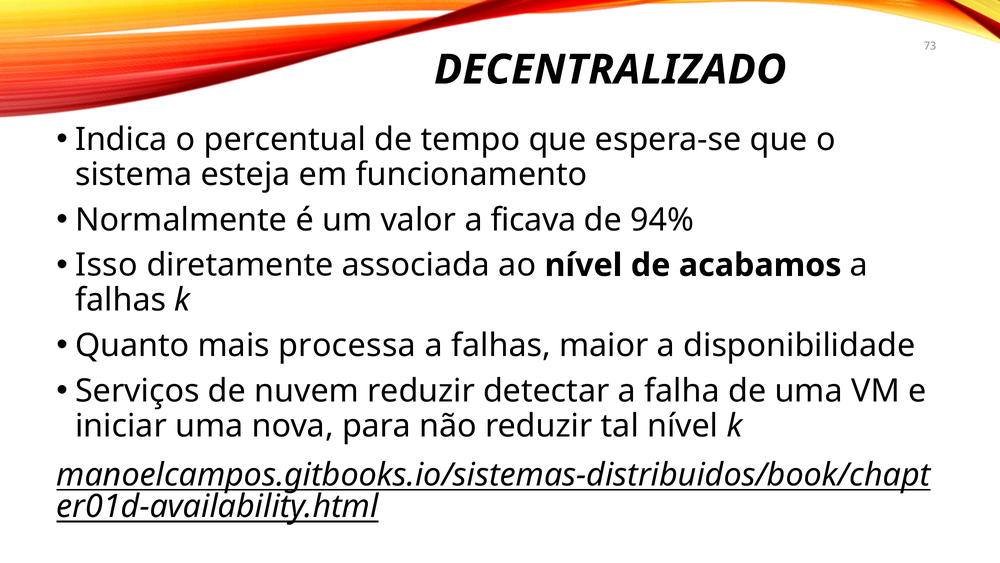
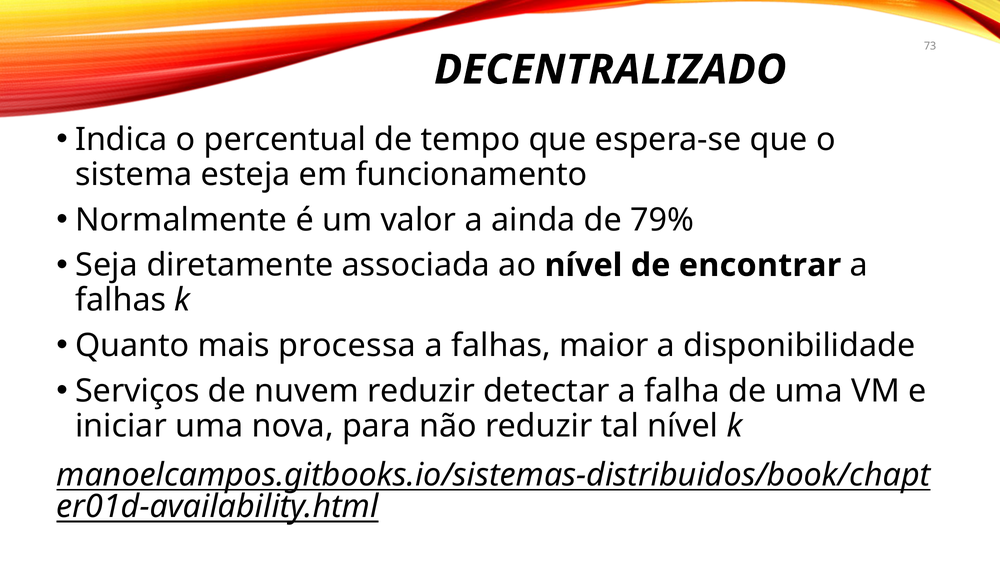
ficava: ficava -> ainda (533, 220)
94%: 94% -> 79% (662, 220)
Isso: Isso -> Seja (107, 265)
acabamos: acabamos -> encontrar (760, 265)
